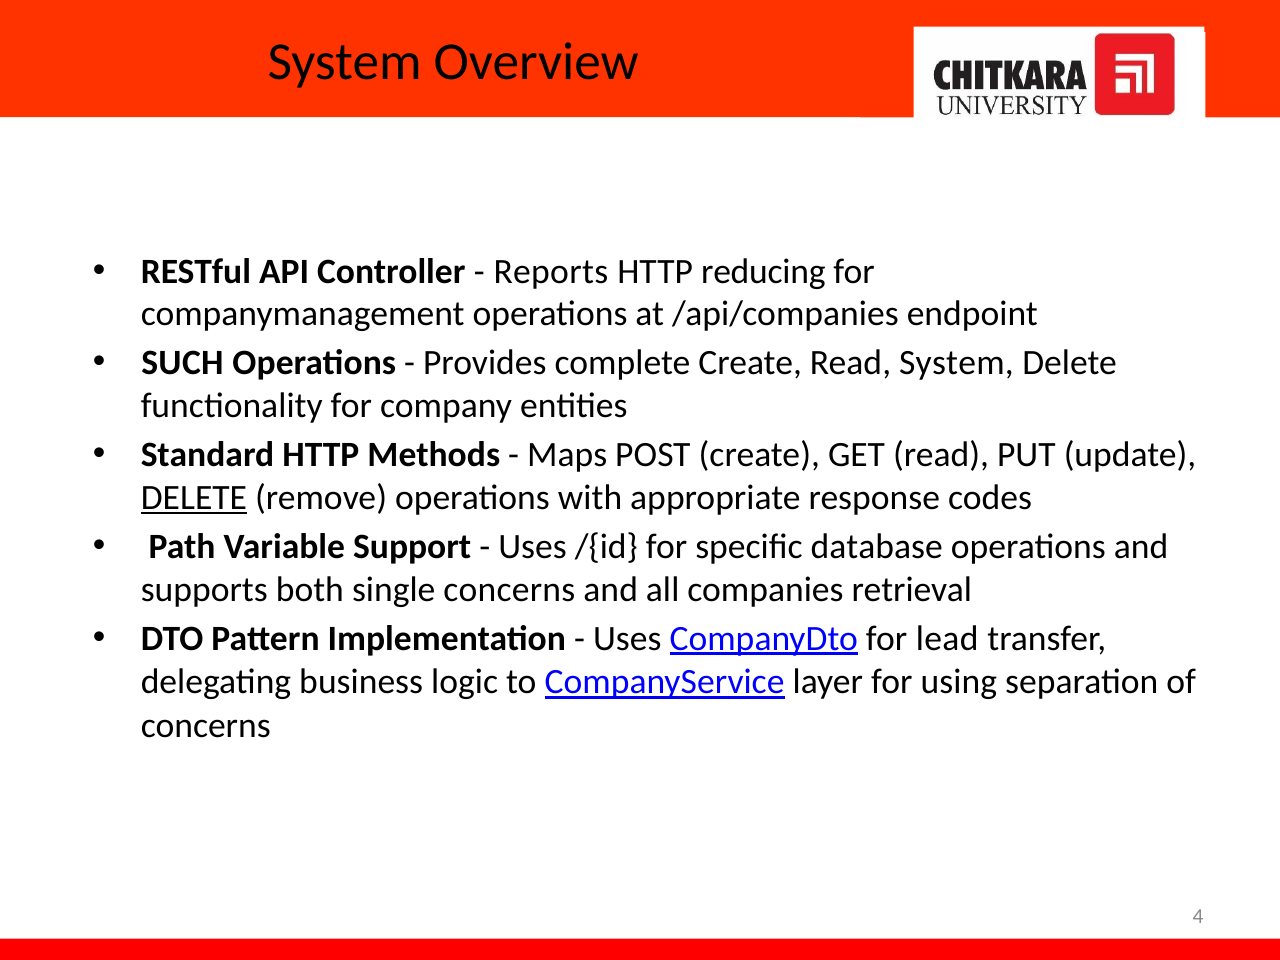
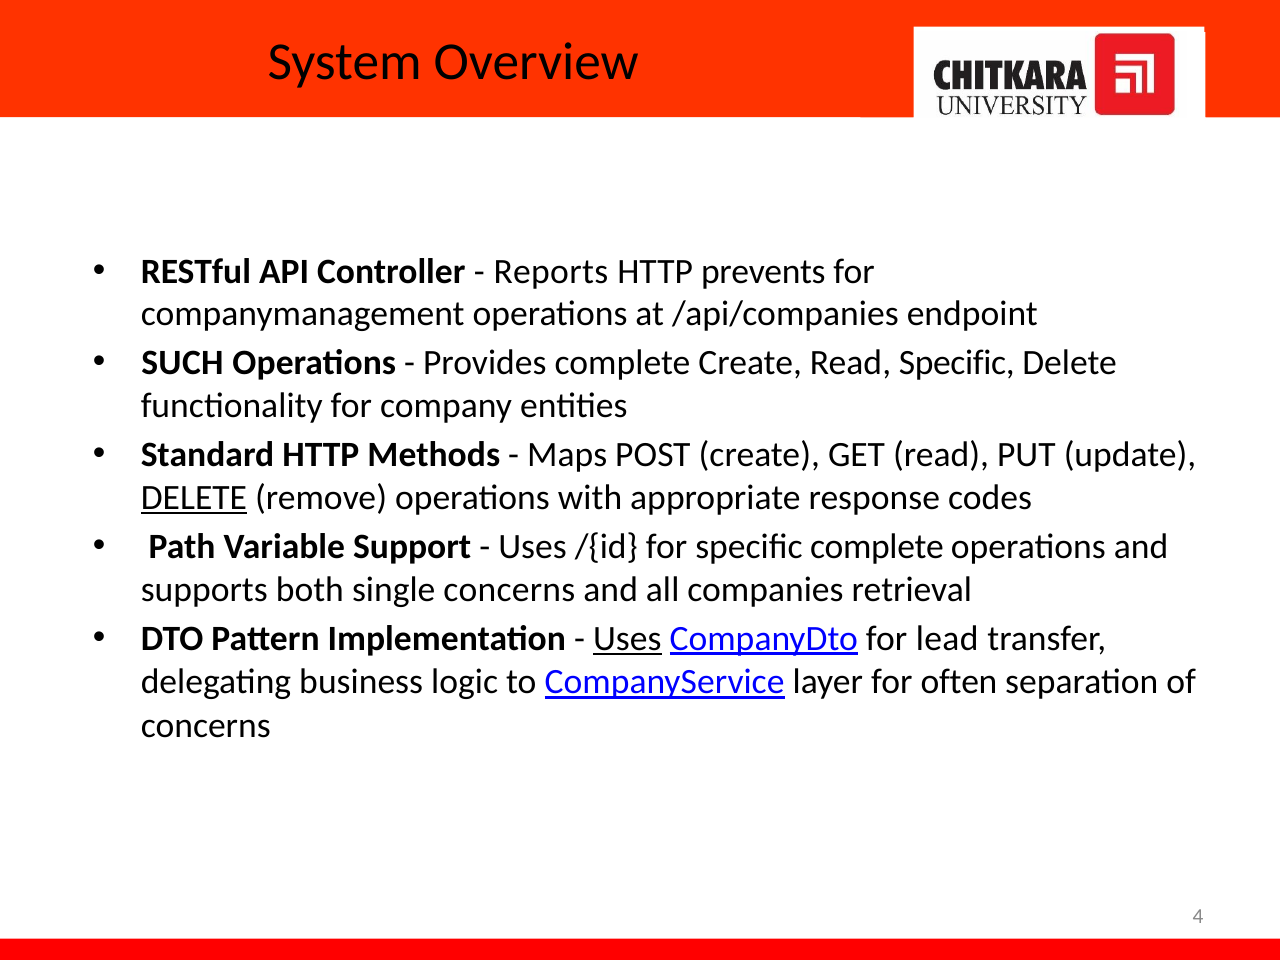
reducing: reducing -> prevents (763, 271)
Read System: System -> Specific (957, 363)
specific database: database -> complete (877, 547)
Uses underline: none -> present (627, 638)
using: using -> often (959, 682)
